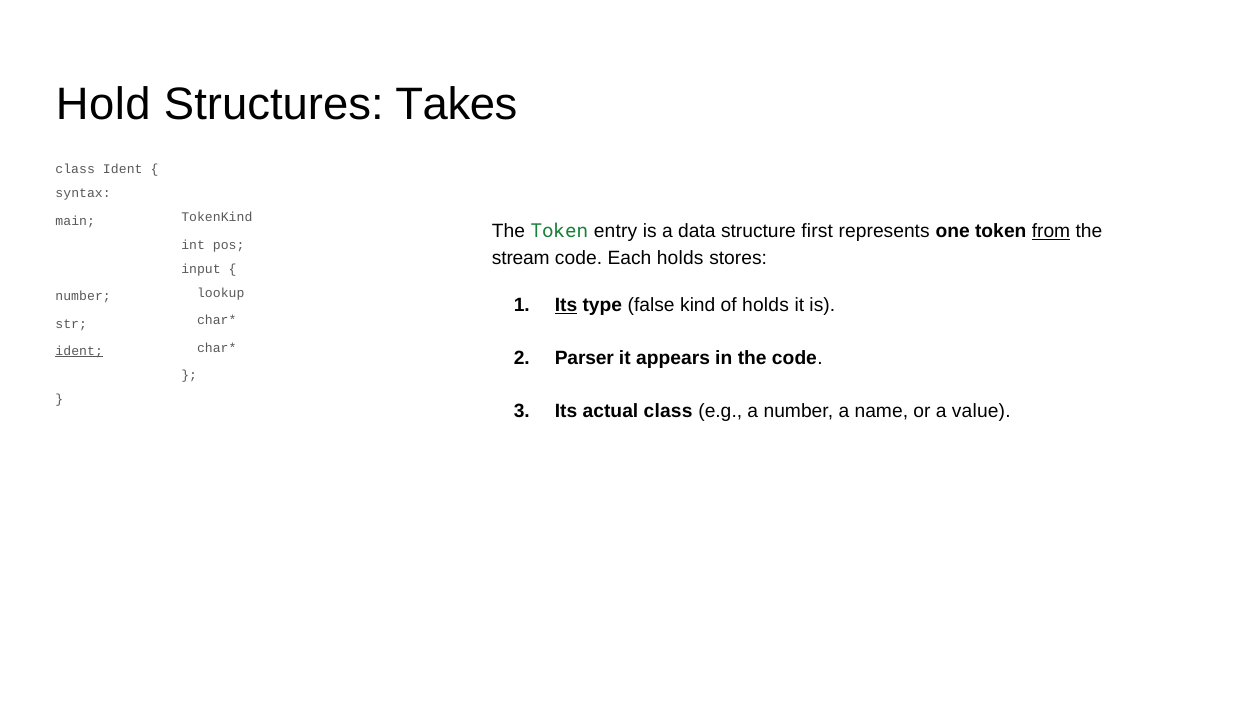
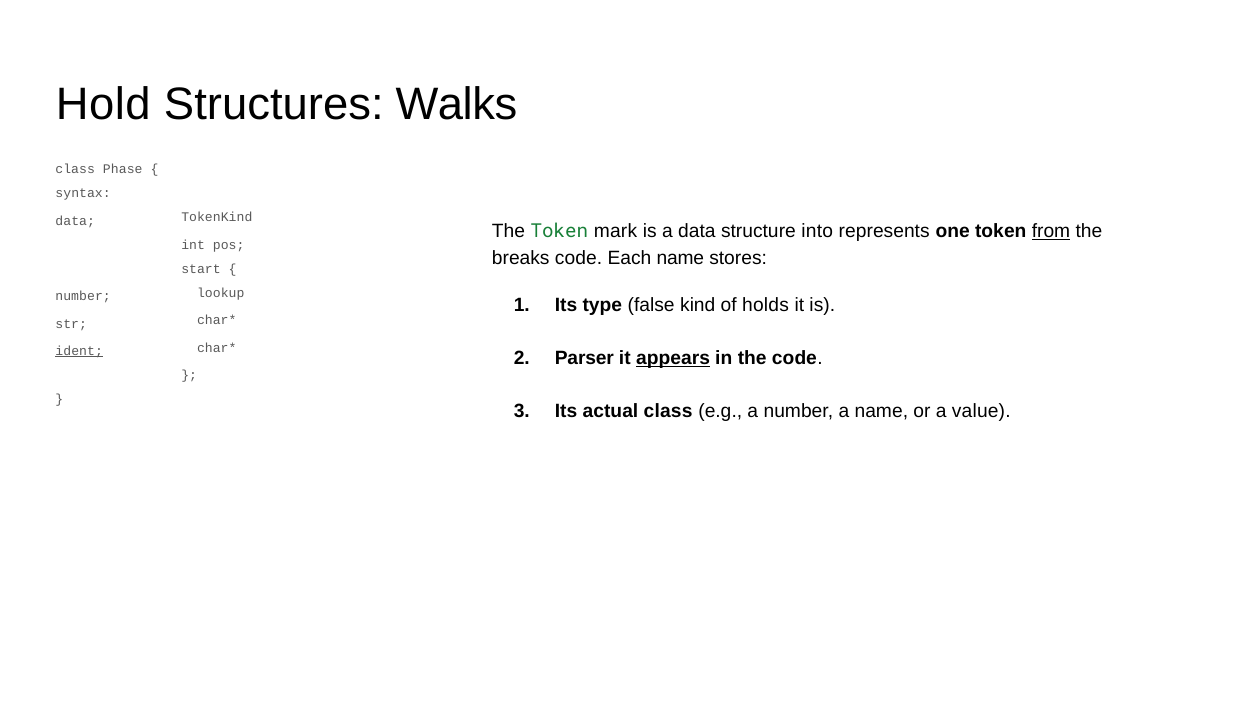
Takes: Takes -> Walks (456, 104)
class Ident: Ident -> Phase (123, 169)
main: main -> data (75, 221)
entry: entry -> mark (616, 231)
first: first -> into (817, 231)
stream: stream -> breaks (521, 258)
Each holds: holds -> name (680, 258)
input: input -> start (201, 269)
Its underline: present -> none (566, 305)
appears underline: none -> present (673, 358)
